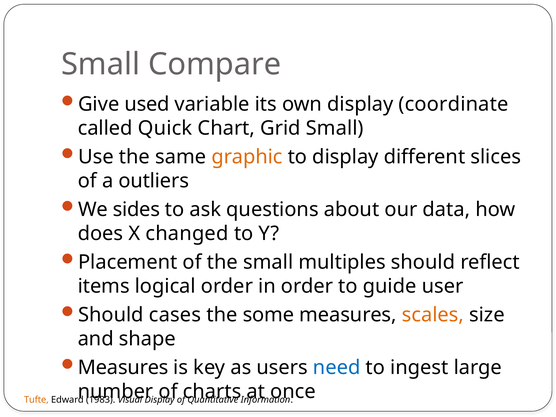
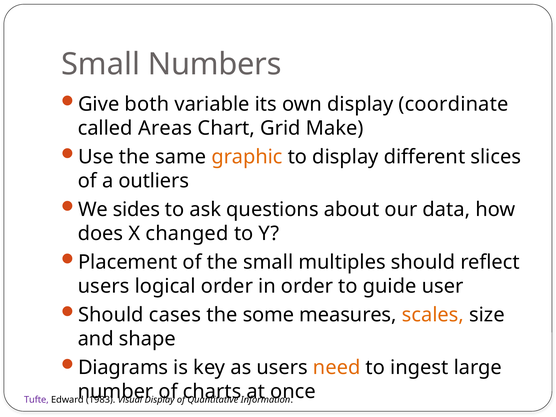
Compare: Compare -> Numbers (215, 64)
used: used -> both (147, 104)
Quick: Quick -> Areas (165, 128)
Grid Small: Small -> Make (335, 128)
items: items -> users (104, 286)
Measures: Measures -> Diagrams (123, 367)
need colour: blue -> orange (337, 367)
Tufte colour: orange -> purple (36, 400)
